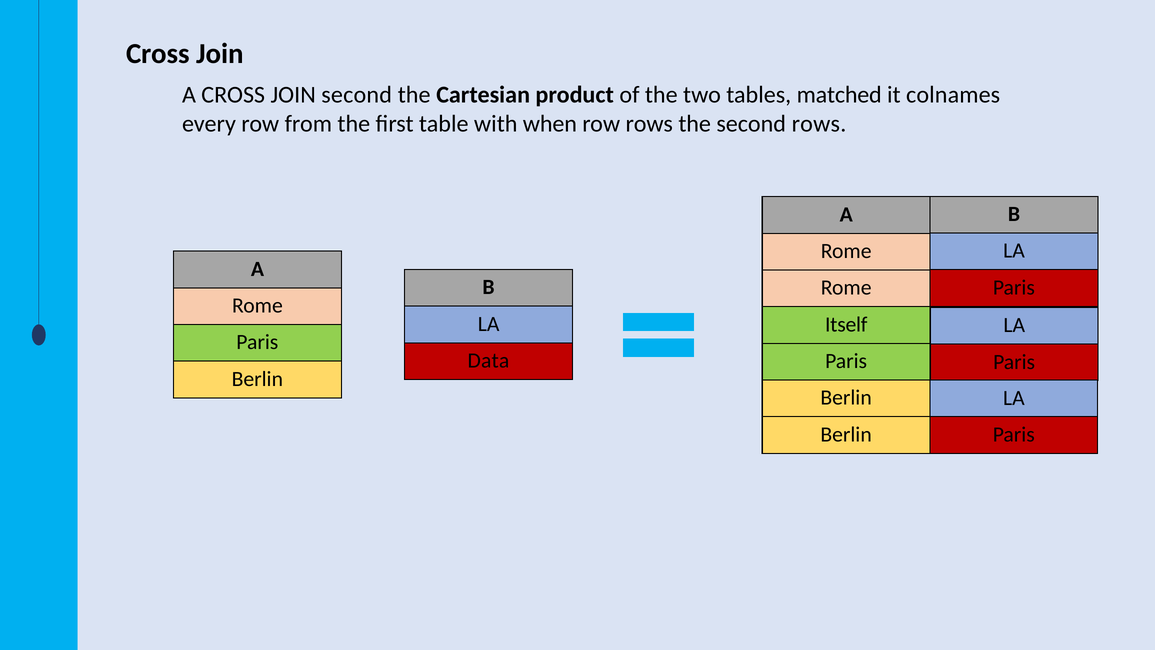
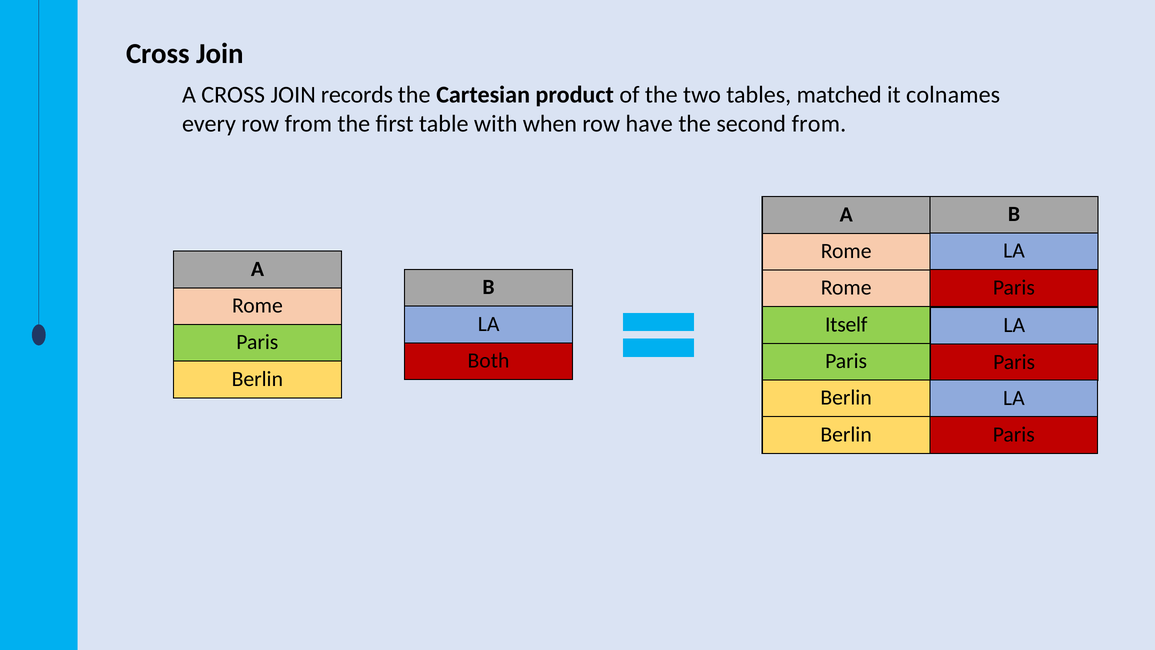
JOIN second: second -> records (357, 95)
row rows: rows -> have (649, 124)
second rows: rows -> from (819, 124)
Data: Data -> Both (488, 360)
